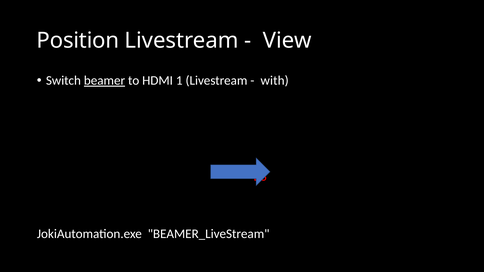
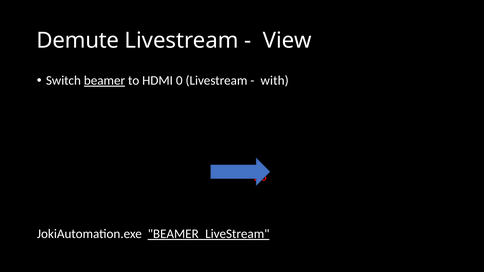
Position: Position -> Demute (78, 41)
1: 1 -> 0 (179, 81)
BEAMER_LiveStream underline: none -> present (209, 234)
